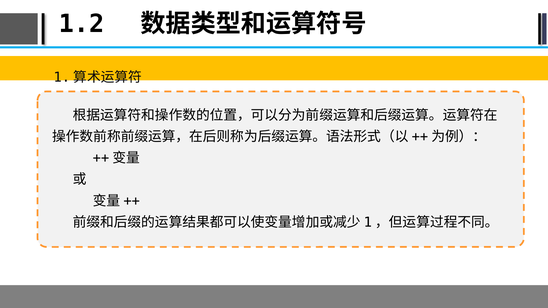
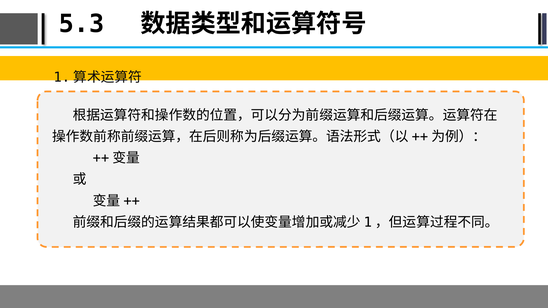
1.2: 1.2 -> 5.3 (82, 24)
